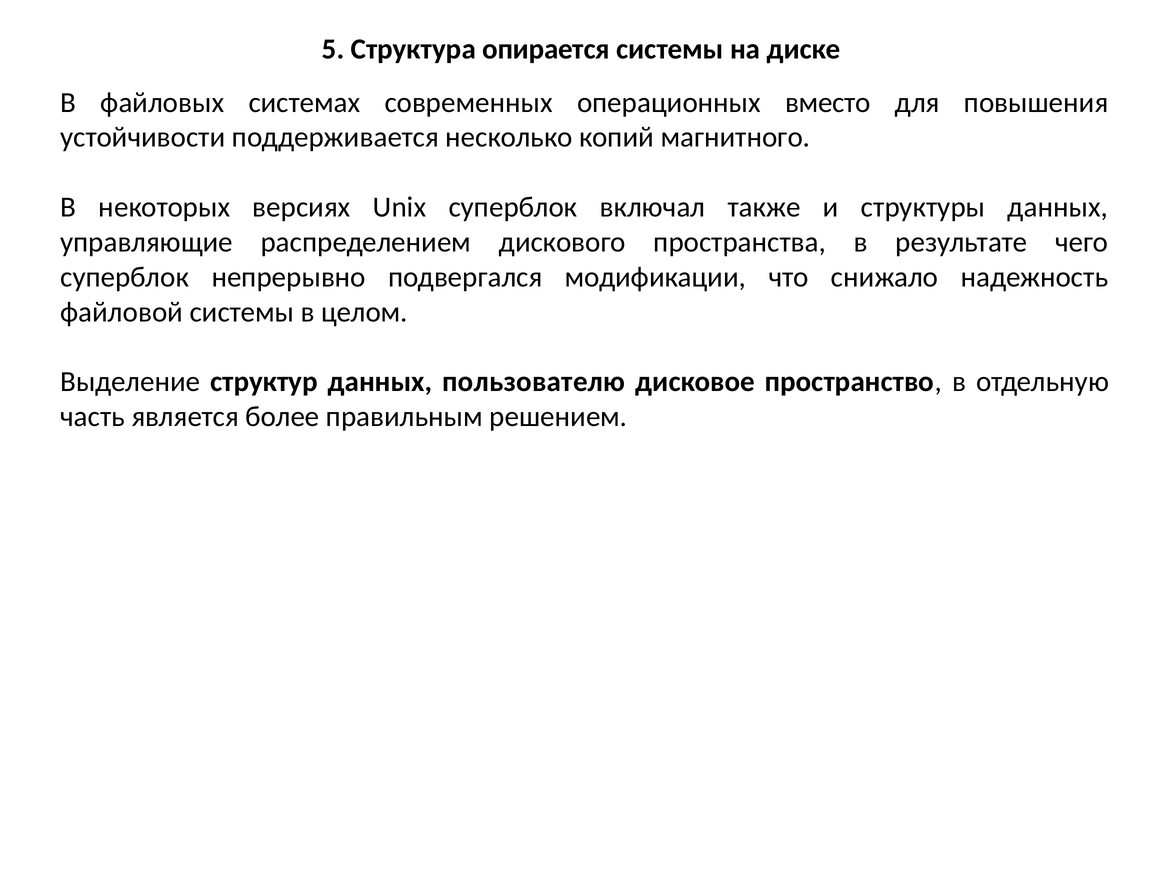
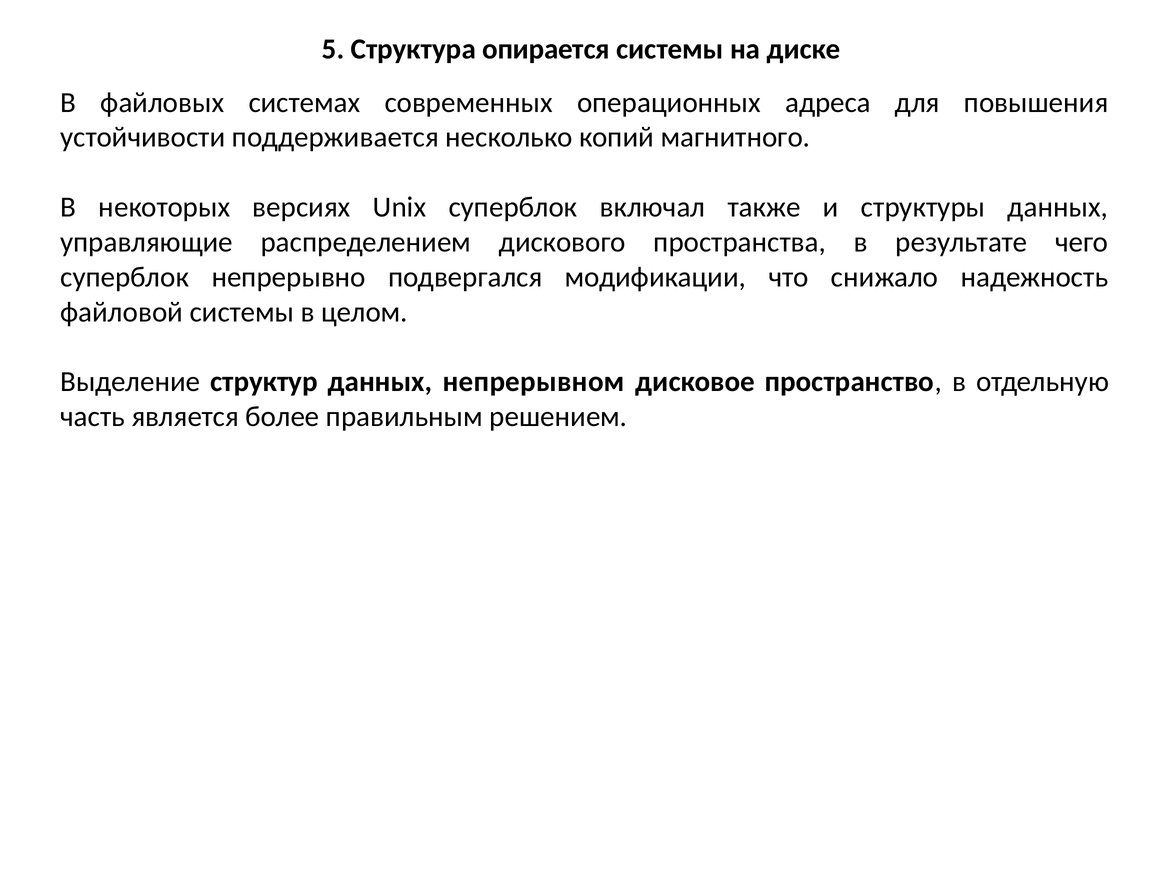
вместо: вместо -> адреса (828, 102)
пользователю: пользователю -> непрерывном (534, 381)
